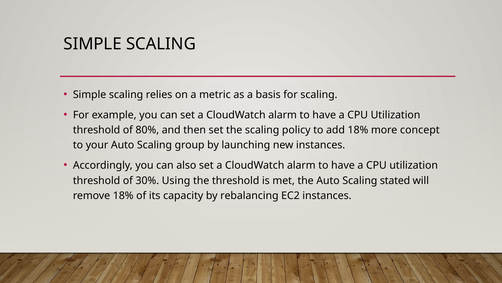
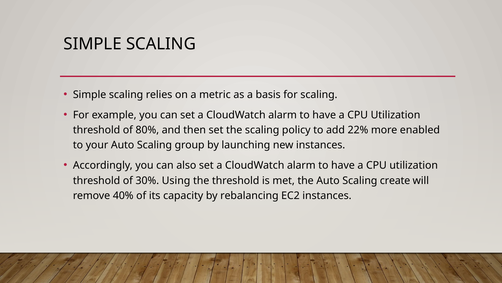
add 18%: 18% -> 22% (358, 130)
concept: concept -> enabled (420, 130)
stated: stated -> create (395, 180)
remove 18%: 18% -> 40% (123, 195)
